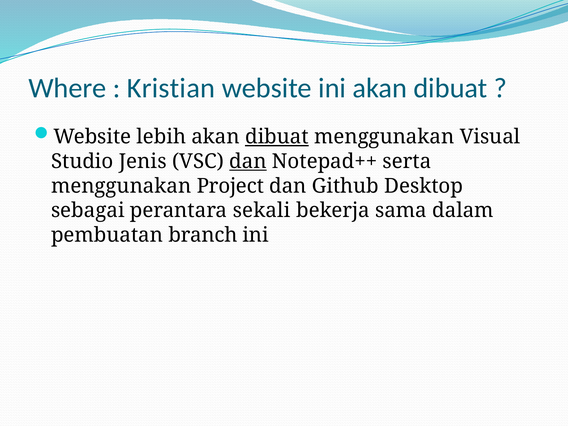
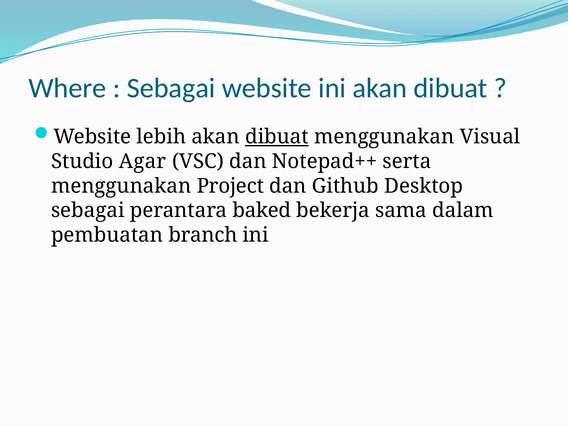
Kristian: Kristian -> Sebagai (171, 88)
Jenis: Jenis -> Agar (143, 161)
dan underline: present -> none (248, 161)
sekali: sekali -> baked (262, 211)
